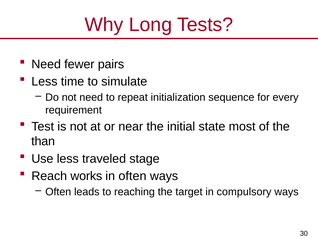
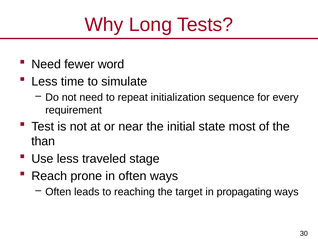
pairs: pairs -> word (111, 64)
works: works -> prone (86, 176)
compulsory: compulsory -> propagating (244, 192)
